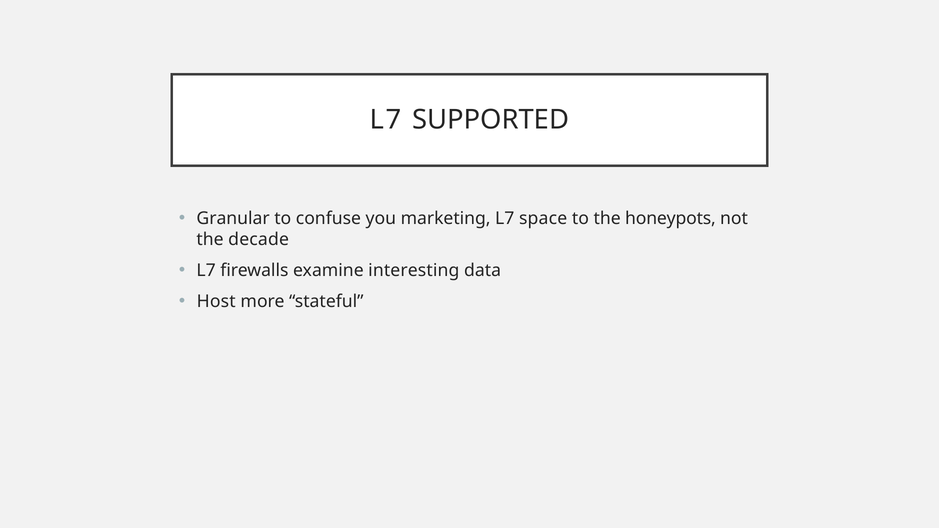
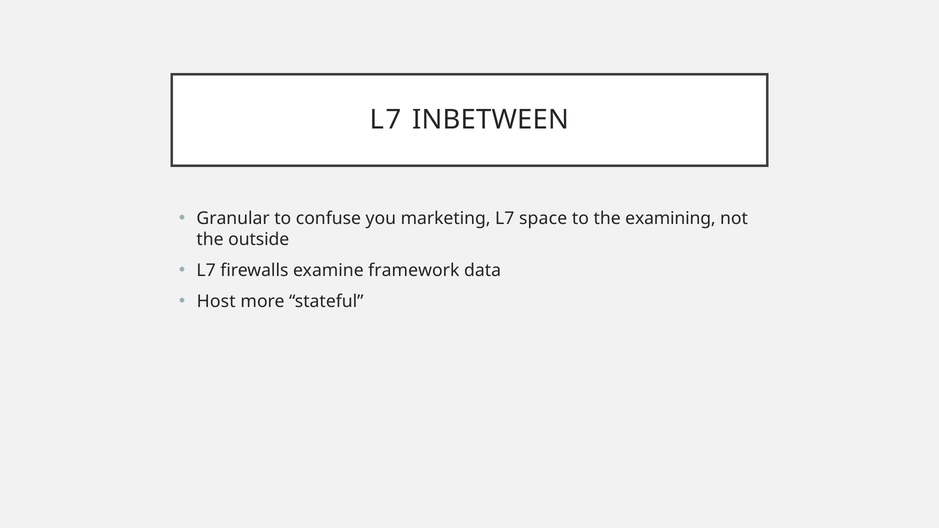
SUPPORTED: SUPPORTED -> INBETWEEN (491, 120)
honeypots: honeypots -> examining (670, 218)
decade: decade -> outside (259, 240)
interesting: interesting -> framework (414, 271)
